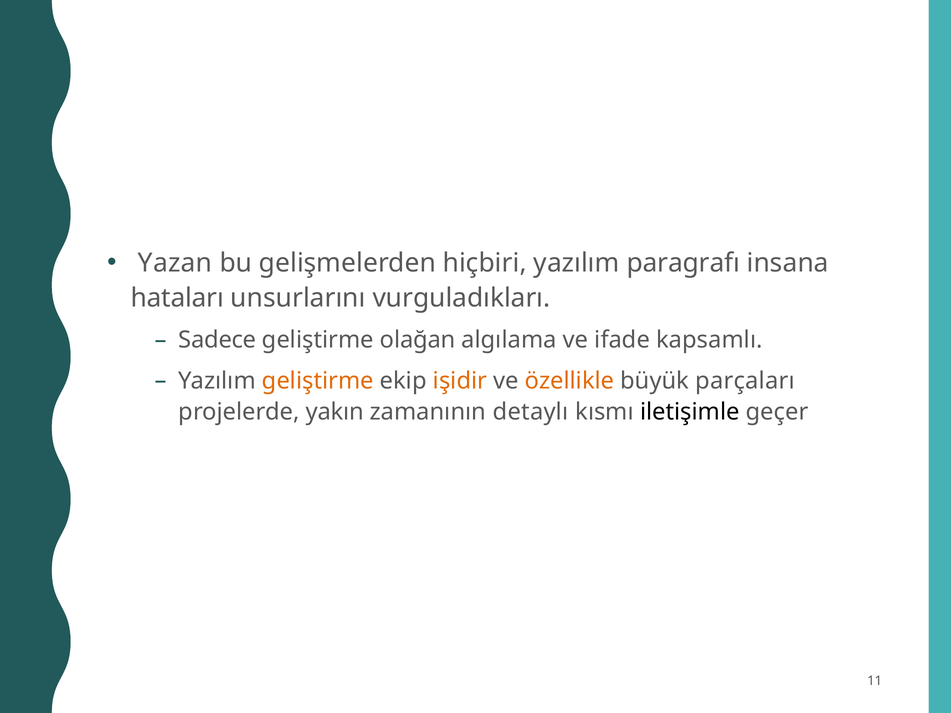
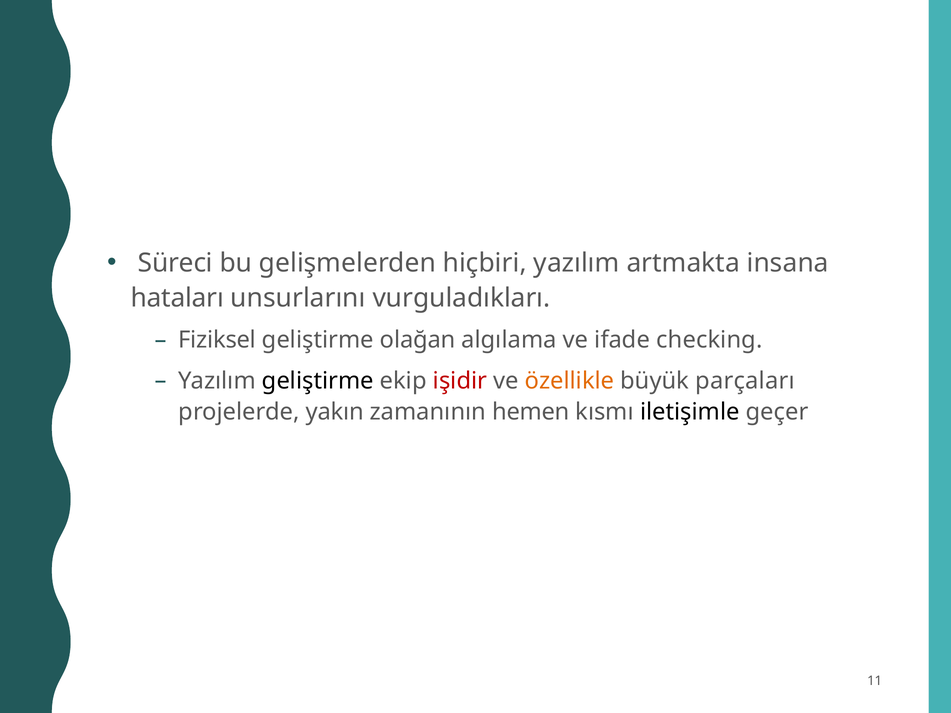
Yazan: Yazan -> Süreci (175, 263)
paragrafı: paragrafı -> artmakta (683, 263)
Sadece: Sadece -> Fiziksel (217, 340)
kapsamlı: kapsamlı -> checking (709, 340)
geliştirme colour: orange -> black (318, 381)
işidir colour: orange -> red (460, 381)
detaylı: detaylı -> hemen (531, 412)
